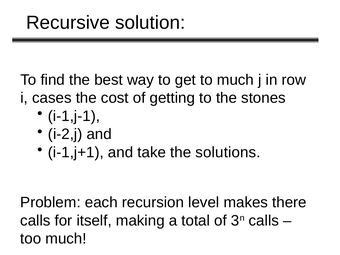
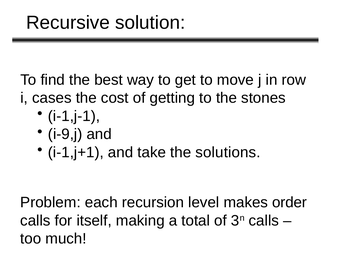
to much: much -> move (235, 80)
i-2,j: i-2,j -> i-9,j (65, 134)
there: there -> order (290, 202)
